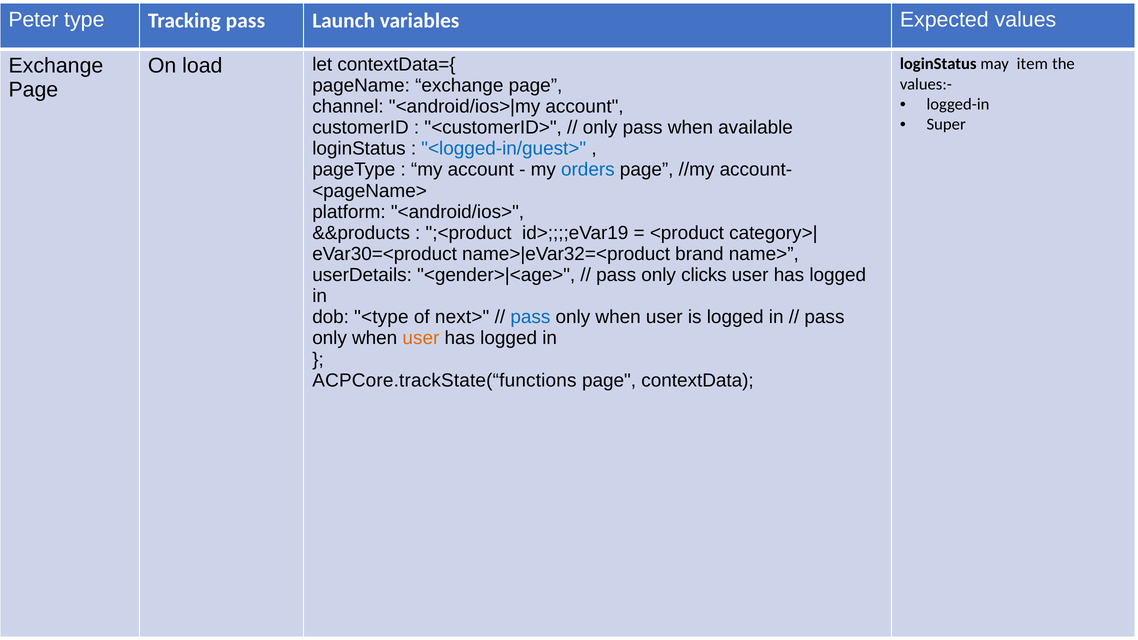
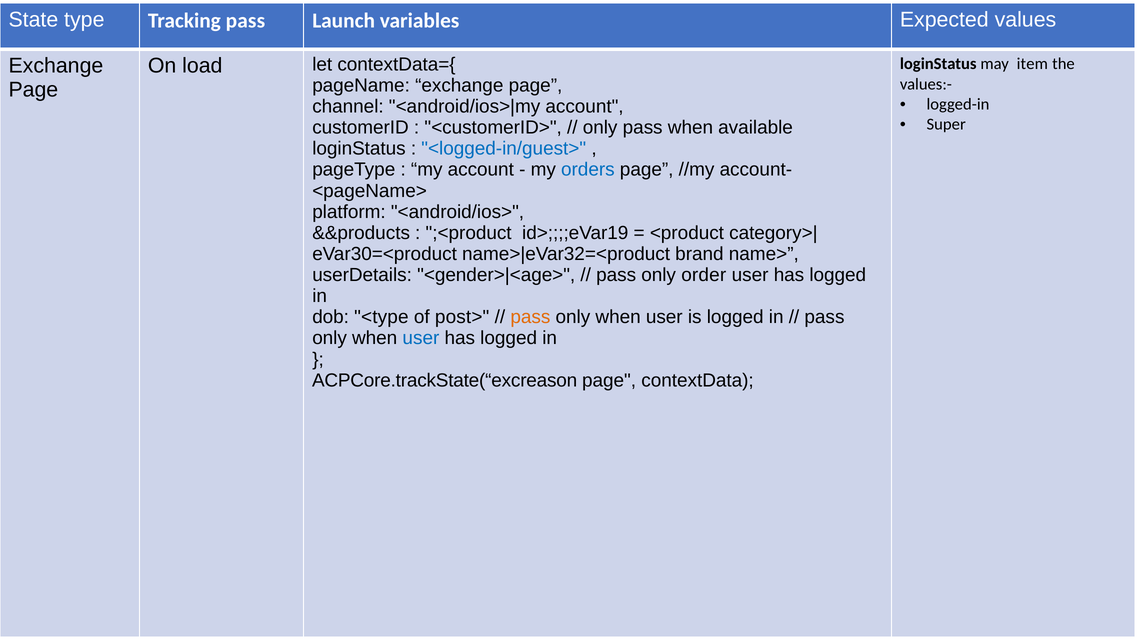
Peter: Peter -> State (33, 20)
clicks: clicks -> order (704, 275)
next>: next> -> post> (462, 317)
pass colour: blue -> orange (530, 317)
user colour: orange -> blue (421, 338)
ACPCore.trackState(“functions: ACPCore.trackState(“functions -> ACPCore.trackState(“excreason (445, 380)
